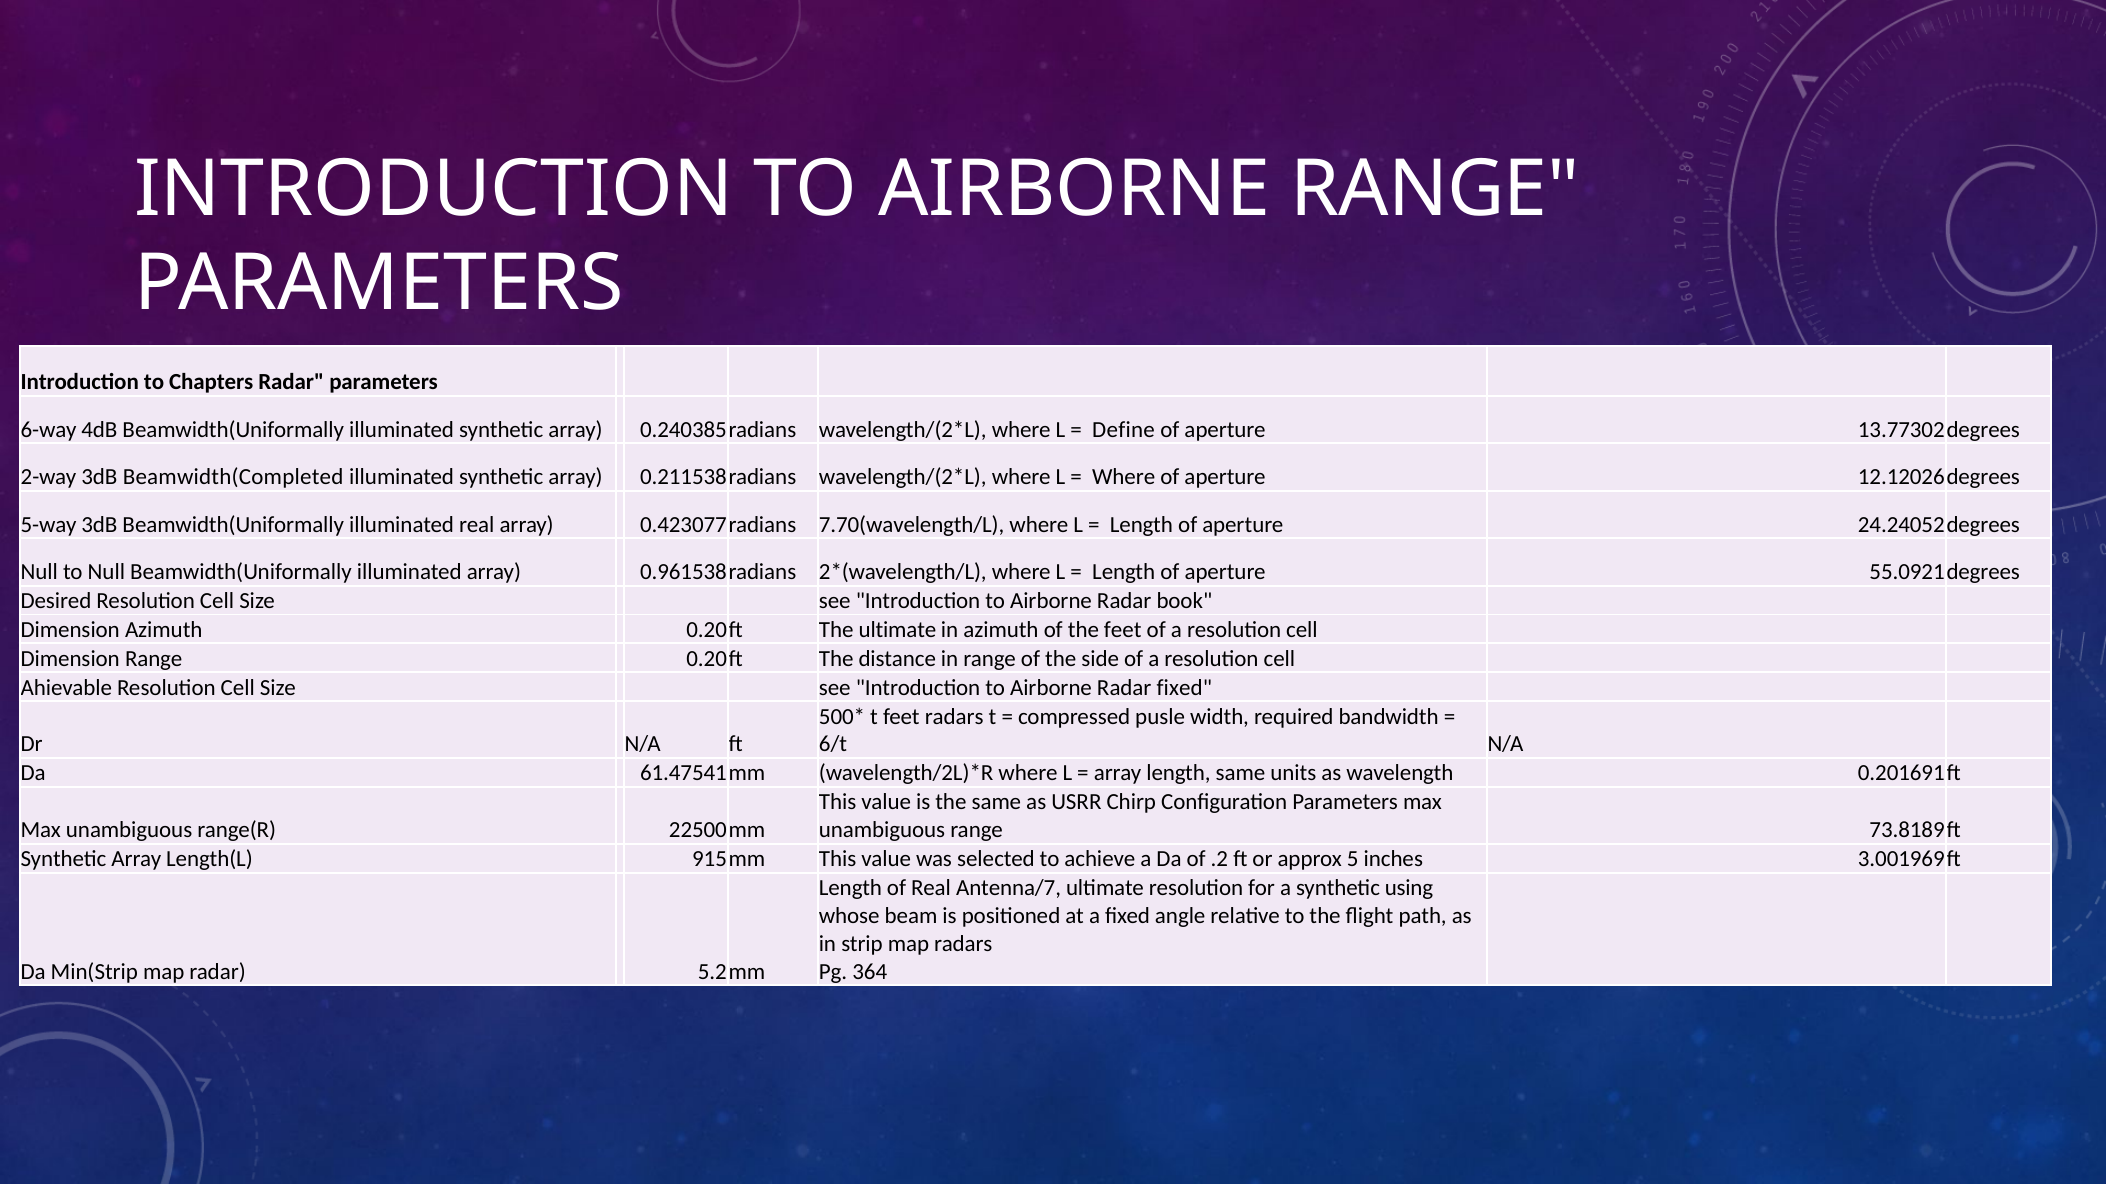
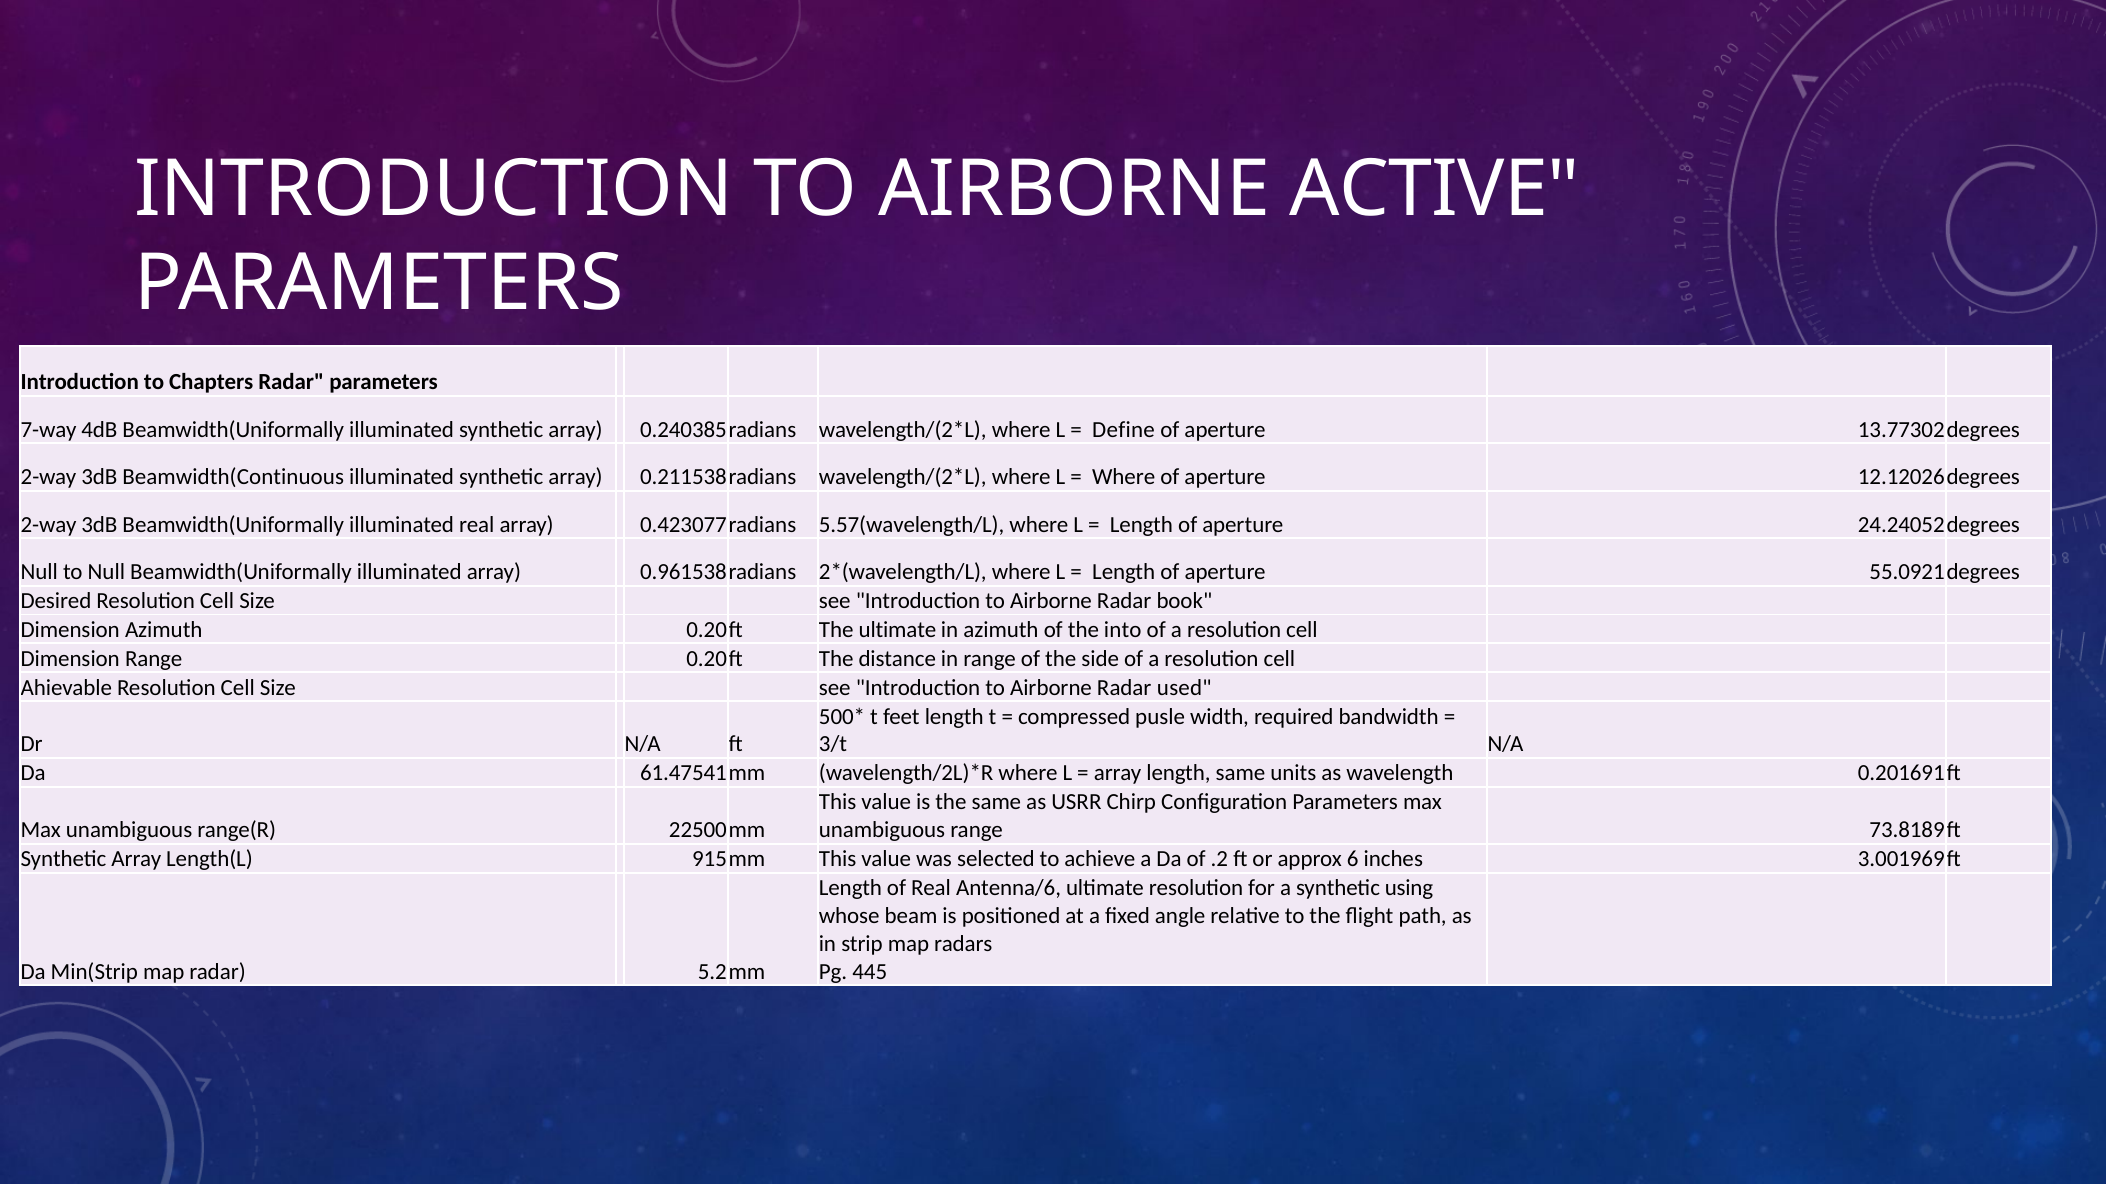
AIRBORNE RANGE: RANGE -> ACTIVE (1435, 189)
6-way: 6-way -> 7-way (49, 430)
Beamwidth(Completed: Beamwidth(Completed -> Beamwidth(Continuous (233, 477)
5-way: 5-way -> 2-way (49, 525)
7.70(wavelength/L: 7.70(wavelength/L -> 5.57(wavelength/L (912, 525)
the feet: feet -> into (1123, 630)
Radar fixed: fixed -> used (1184, 688)
feet radars: radars -> length (954, 717)
6/t: 6/t -> 3/t (833, 745)
5: 5 -> 6 (1353, 859)
Antenna/7: Antenna/7 -> Antenna/6 (1009, 888)
364: 364 -> 445 (870, 972)
